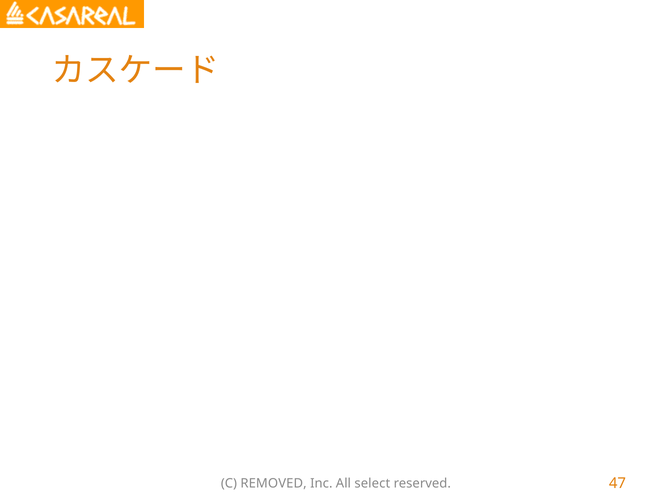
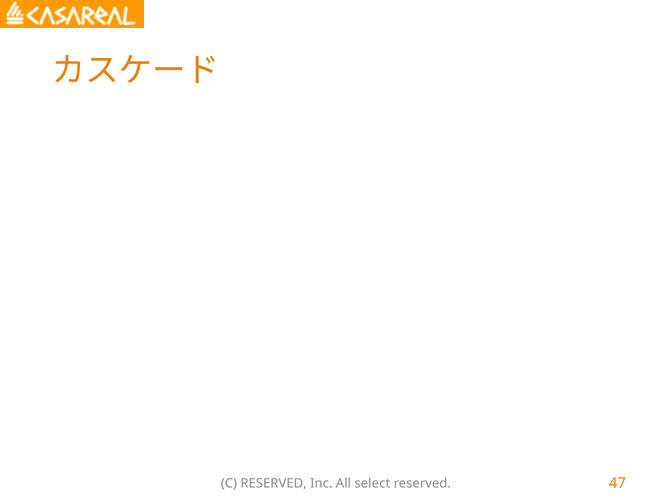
C REMOVED: REMOVED -> RESERVED (274, 483)
